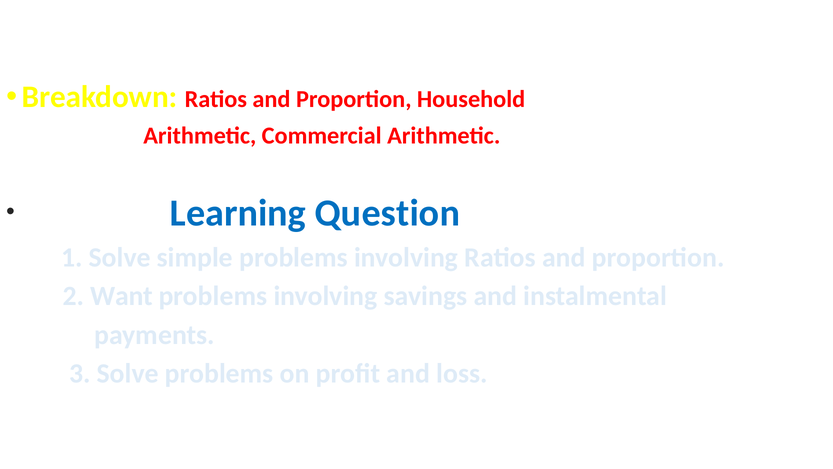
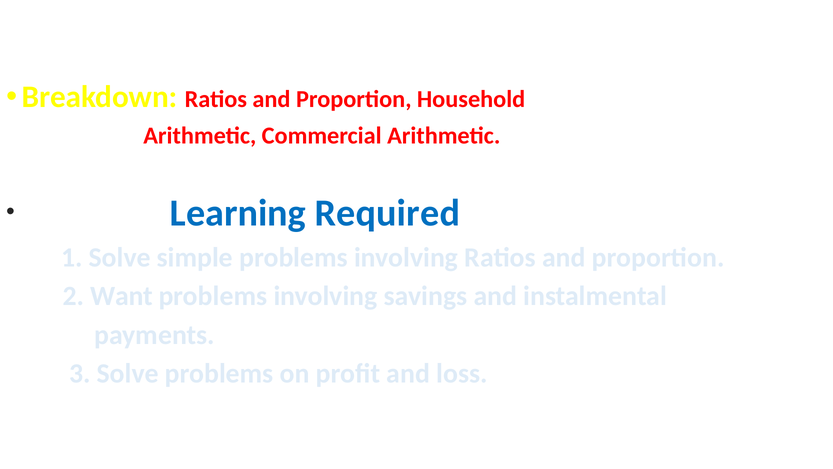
Question: Question -> Required (387, 213)
